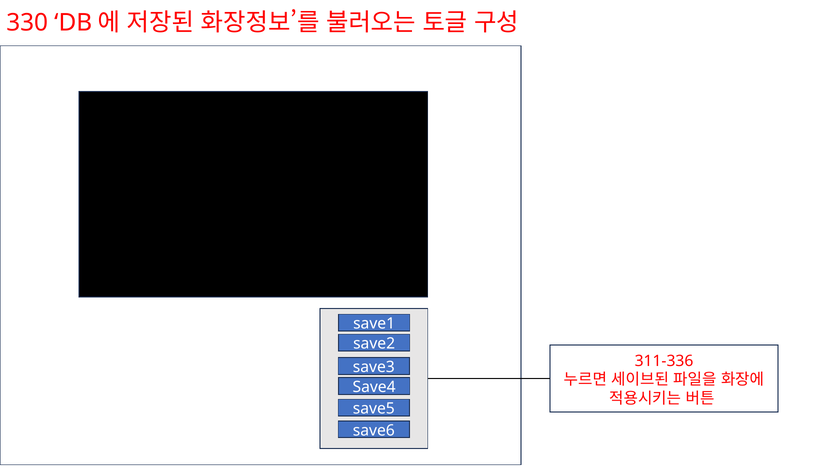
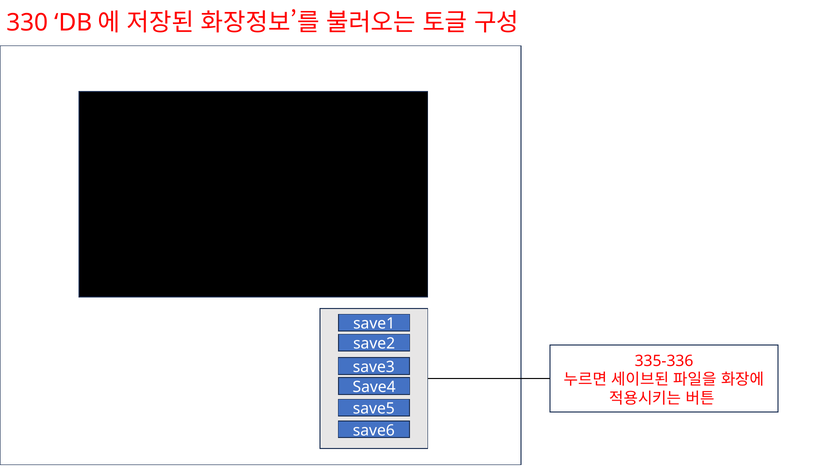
311-336: 311-336 -> 335-336 (664, 361)
